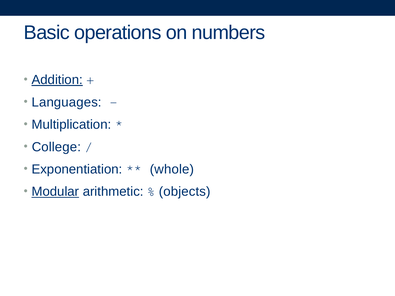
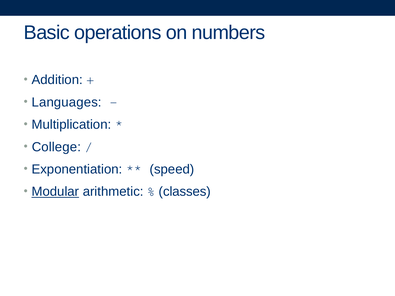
Addition underline: present -> none (57, 80)
whole: whole -> speed (172, 169)
objects: objects -> classes (185, 192)
